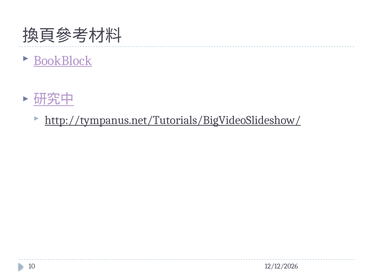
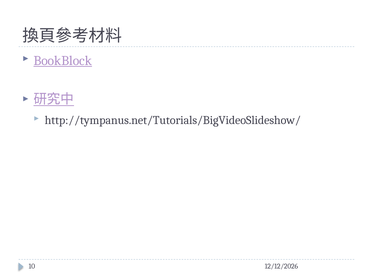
http://tympanus.net/Tutorials/BigVideoSlideshow/ underline: present -> none (173, 120)
